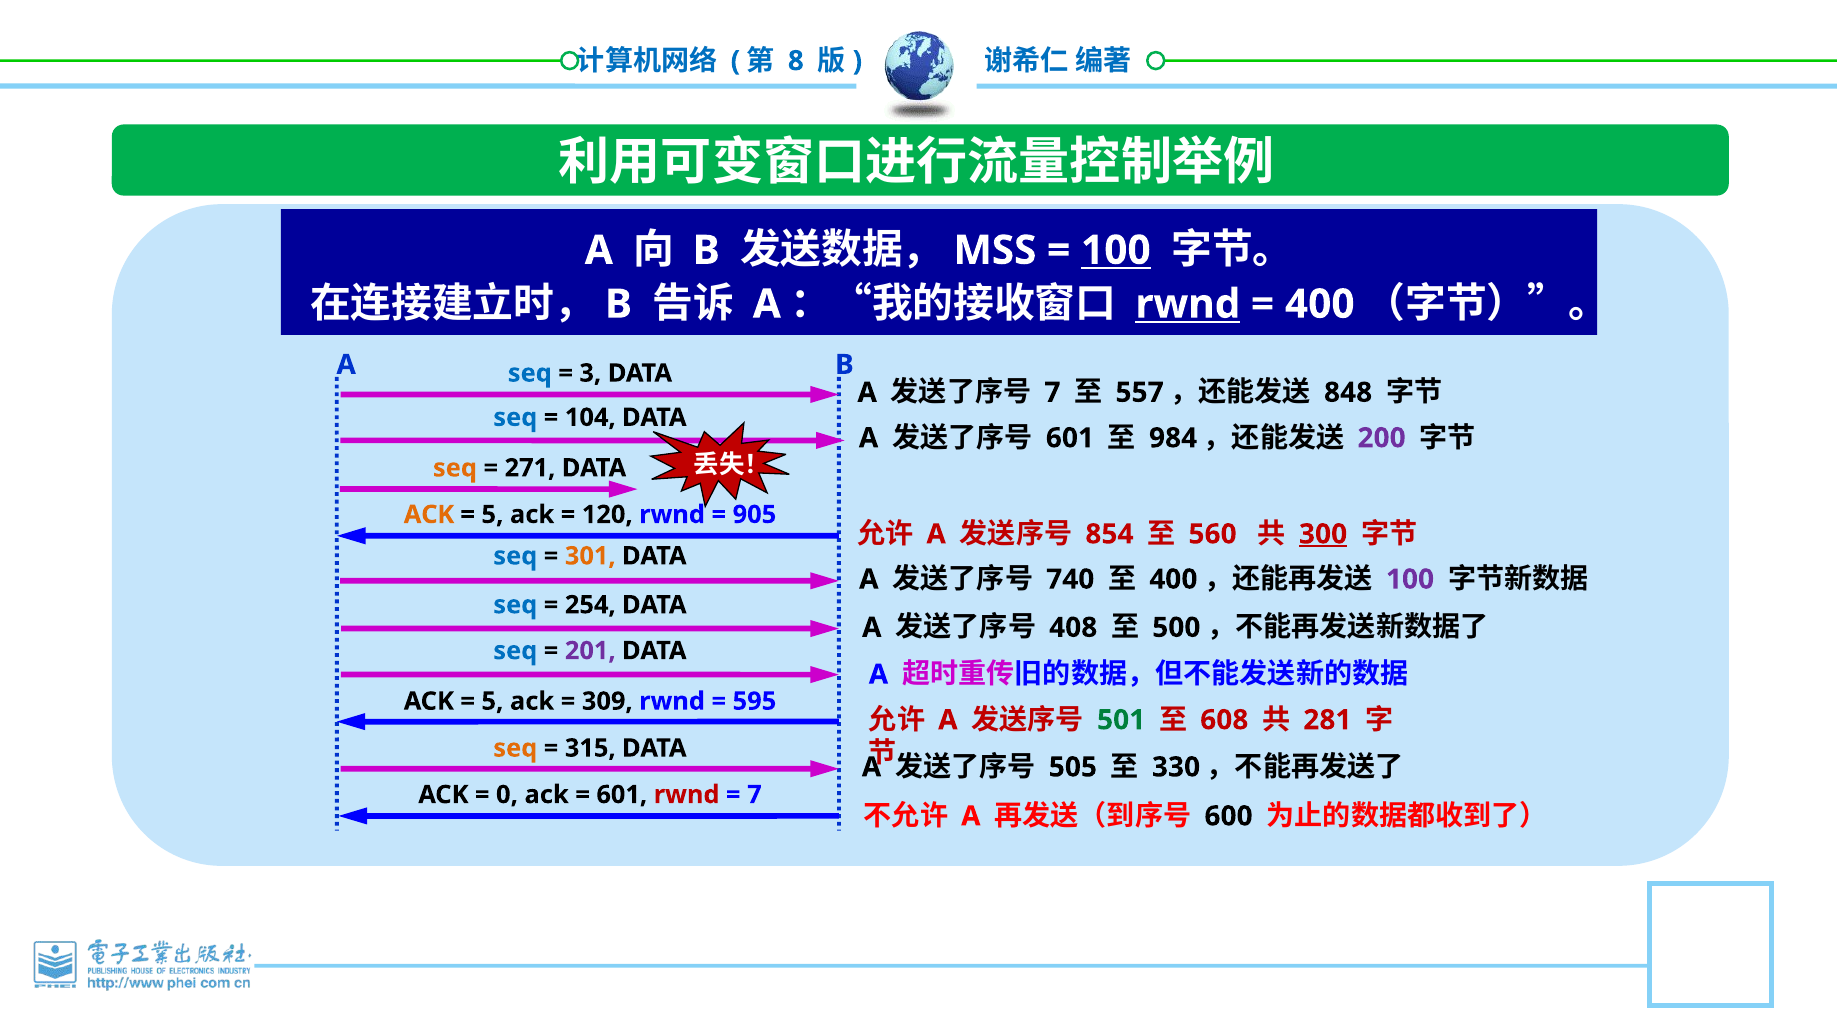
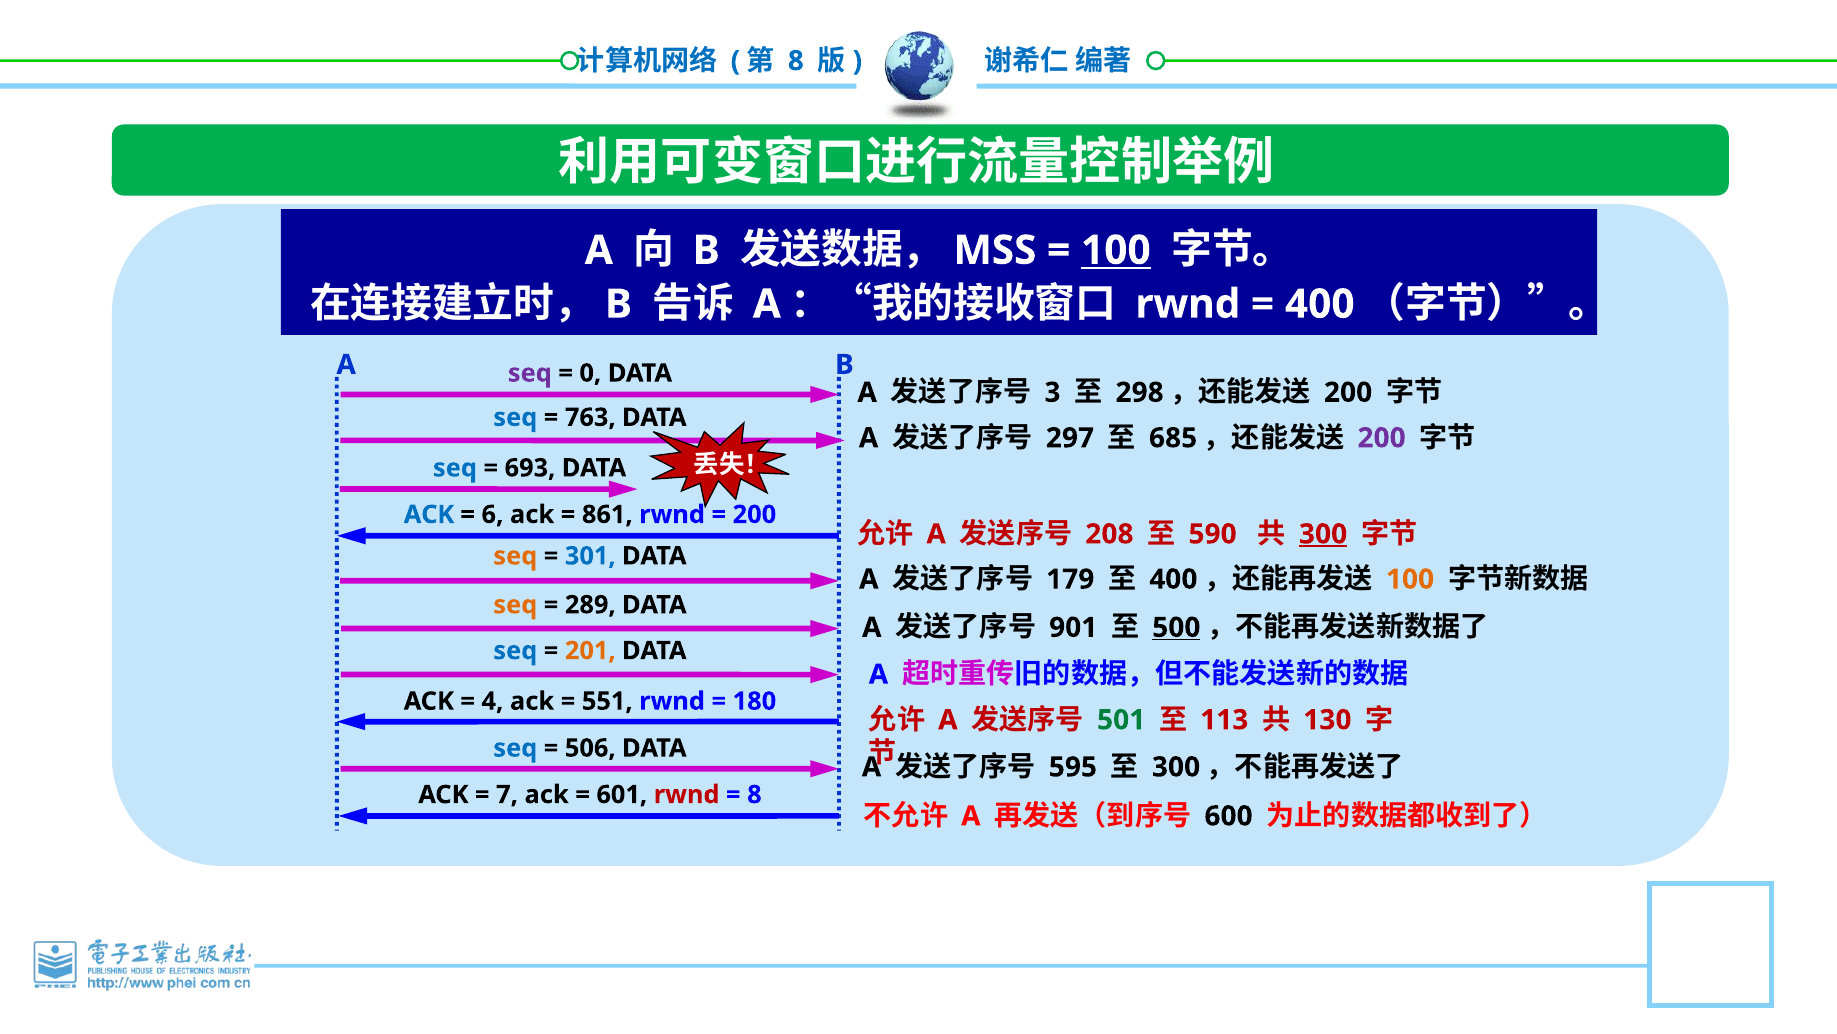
rwnd underline: present -> none (1188, 304)
seq colour: blue -> purple (530, 373)
3: 3 -> 0 (590, 373)
7: 7 -> 3 (1053, 392)
557: 557 -> 298 (1140, 392)
848: 848 -> 200 (1348, 392)
104: 104 -> 763 (590, 417)
601: 601 -> 297 (1070, 438)
984: 984 -> 685 (1173, 438)
seq colour: orange -> blue (455, 468)
271: 271 -> 693 (530, 468)
ACK colour: orange -> blue (429, 514)
5: 5 -> 6 (492, 514)
120: 120 -> 861 (607, 514)
905: 905 -> 200 (754, 514)
854: 854 -> 208 (1109, 534)
560: 560 -> 590 (1213, 534)
seq colour: blue -> orange (515, 556)
301 colour: orange -> blue (590, 556)
740: 740 -> 179 (1070, 579)
100 colour: purple -> orange (1410, 579)
seq colour: blue -> orange (515, 605)
254: 254 -> 289 (590, 605)
408: 408 -> 901 (1073, 627)
500 underline: none -> present (1176, 627)
201 colour: purple -> orange (590, 650)
5: 5 -> 4 (492, 701)
309: 309 -> 551 (607, 701)
595: 595 -> 180 (754, 701)
608: 608 -> 113 (1224, 720)
281: 281 -> 130 (1327, 720)
seq colour: orange -> blue (515, 748)
315: 315 -> 506 (590, 748)
505: 505 -> 595 (1073, 767)
330: 330 -> 300 (1176, 767)
0: 0 -> 7 (507, 794)
7: 7 -> 8 (754, 794)
